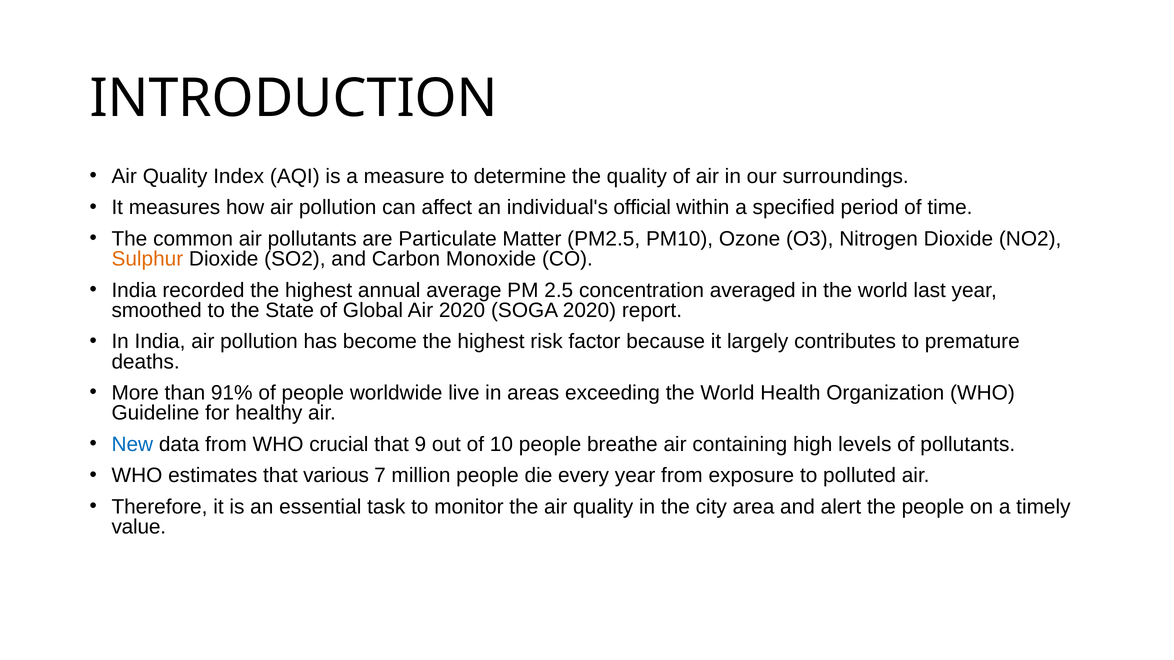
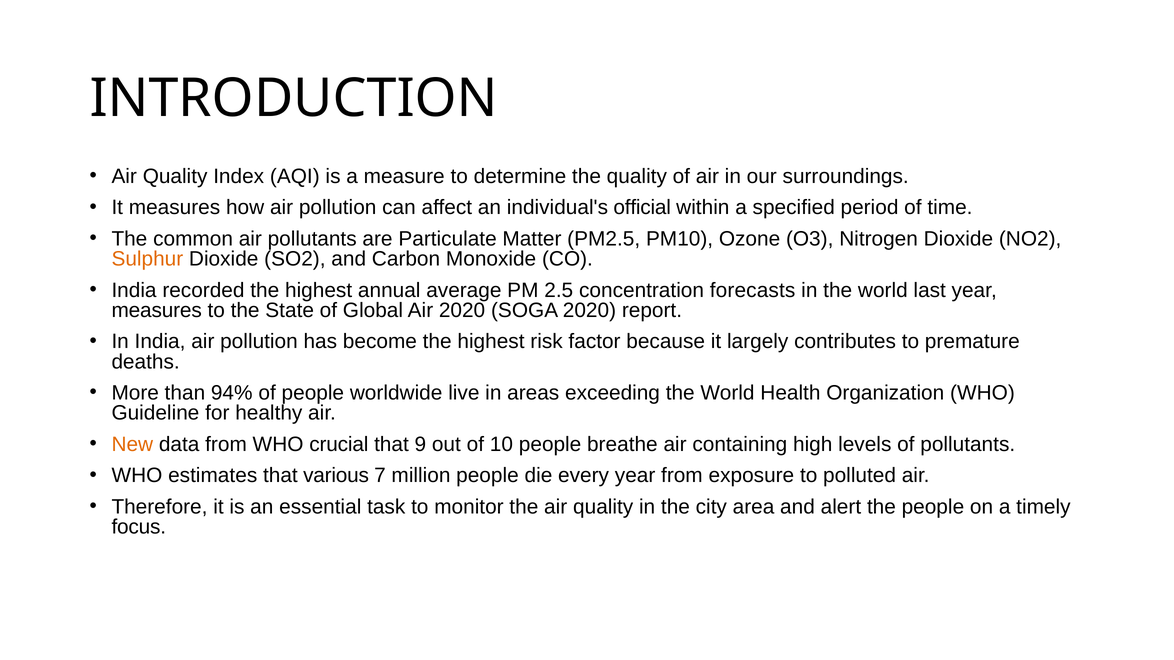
averaged: averaged -> forecasts (753, 290)
smoothed: smoothed -> measures (157, 311)
91%: 91% -> 94% (232, 393)
New colour: blue -> orange (132, 445)
value: value -> focus (139, 527)
